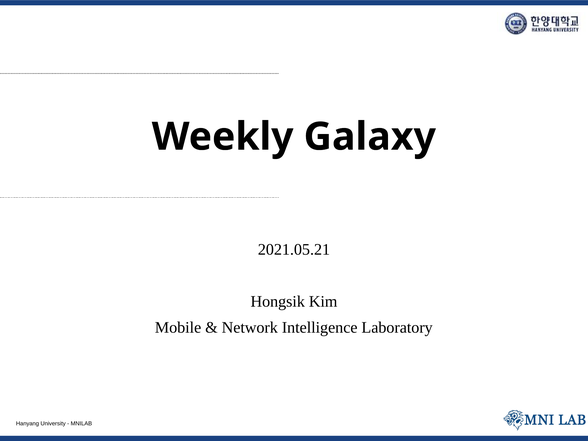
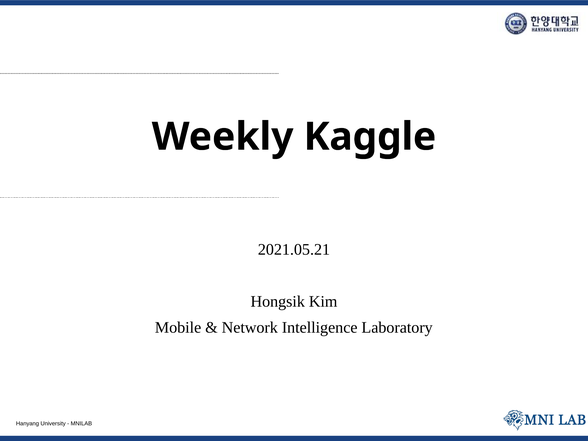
Galaxy: Galaxy -> Kaggle (370, 137)
